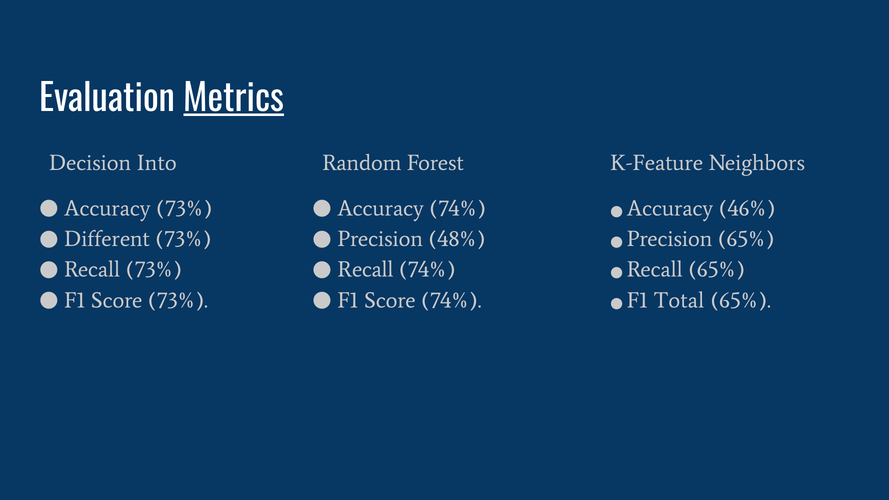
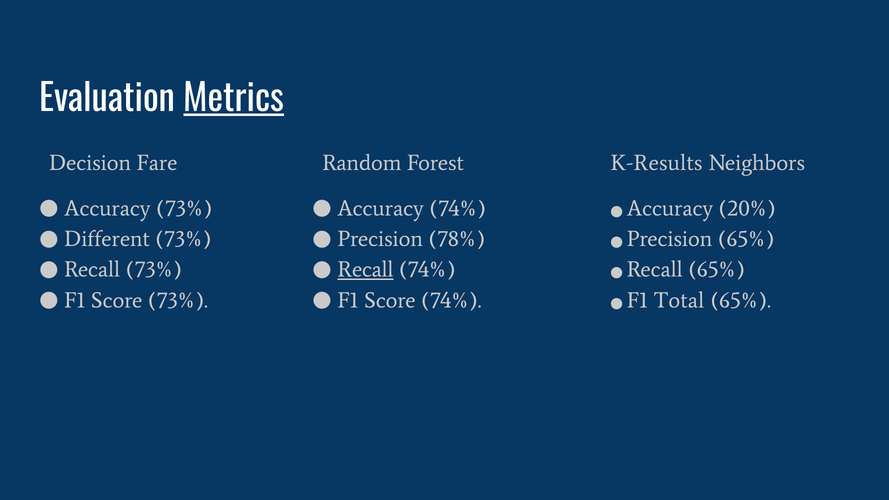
Into: Into -> Fare (157, 163)
K-Feature: K-Feature -> K-Results (657, 163)
46%: 46% -> 20% (747, 208)
48%: 48% -> 78% (457, 239)
Recall underline: none -> present (365, 270)
